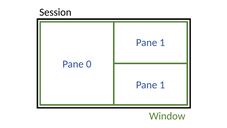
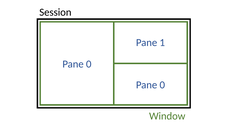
1: 1 -> 0 (162, 85)
